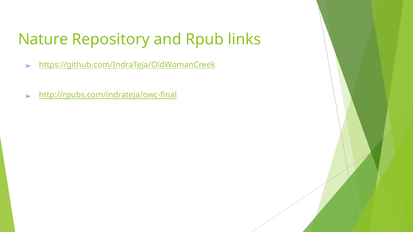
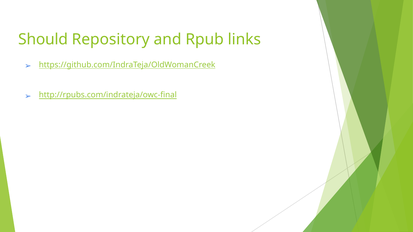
Nature: Nature -> Should (43, 39)
